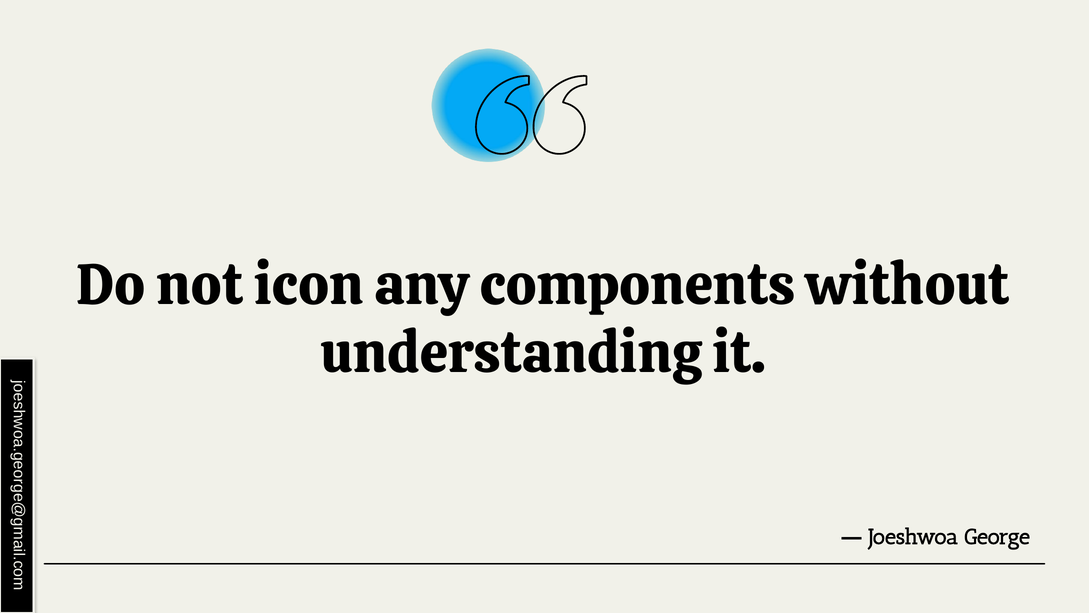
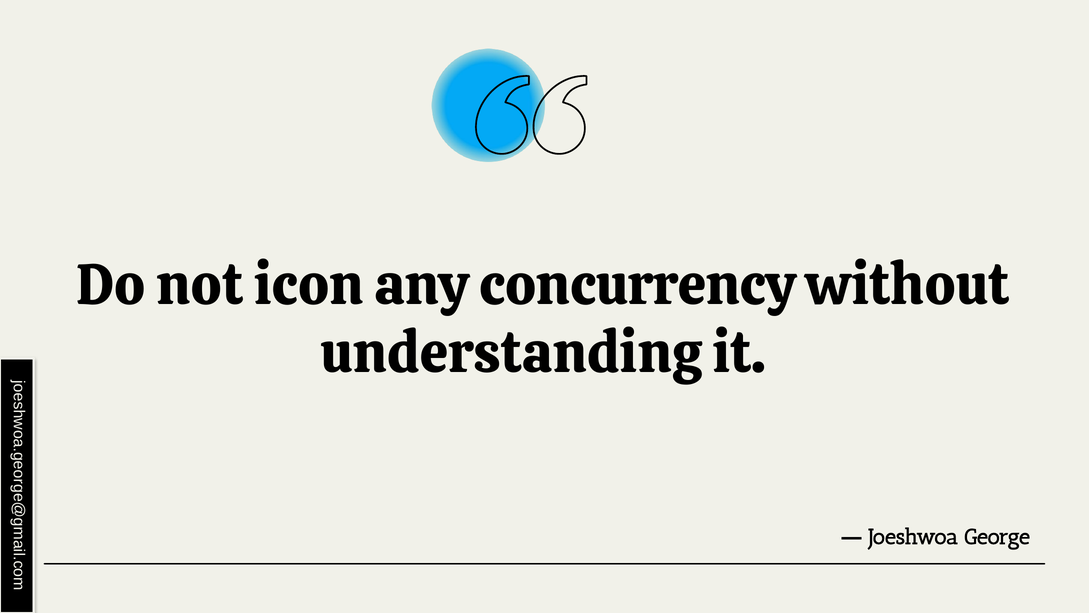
components: components -> concurrency (637, 285)
